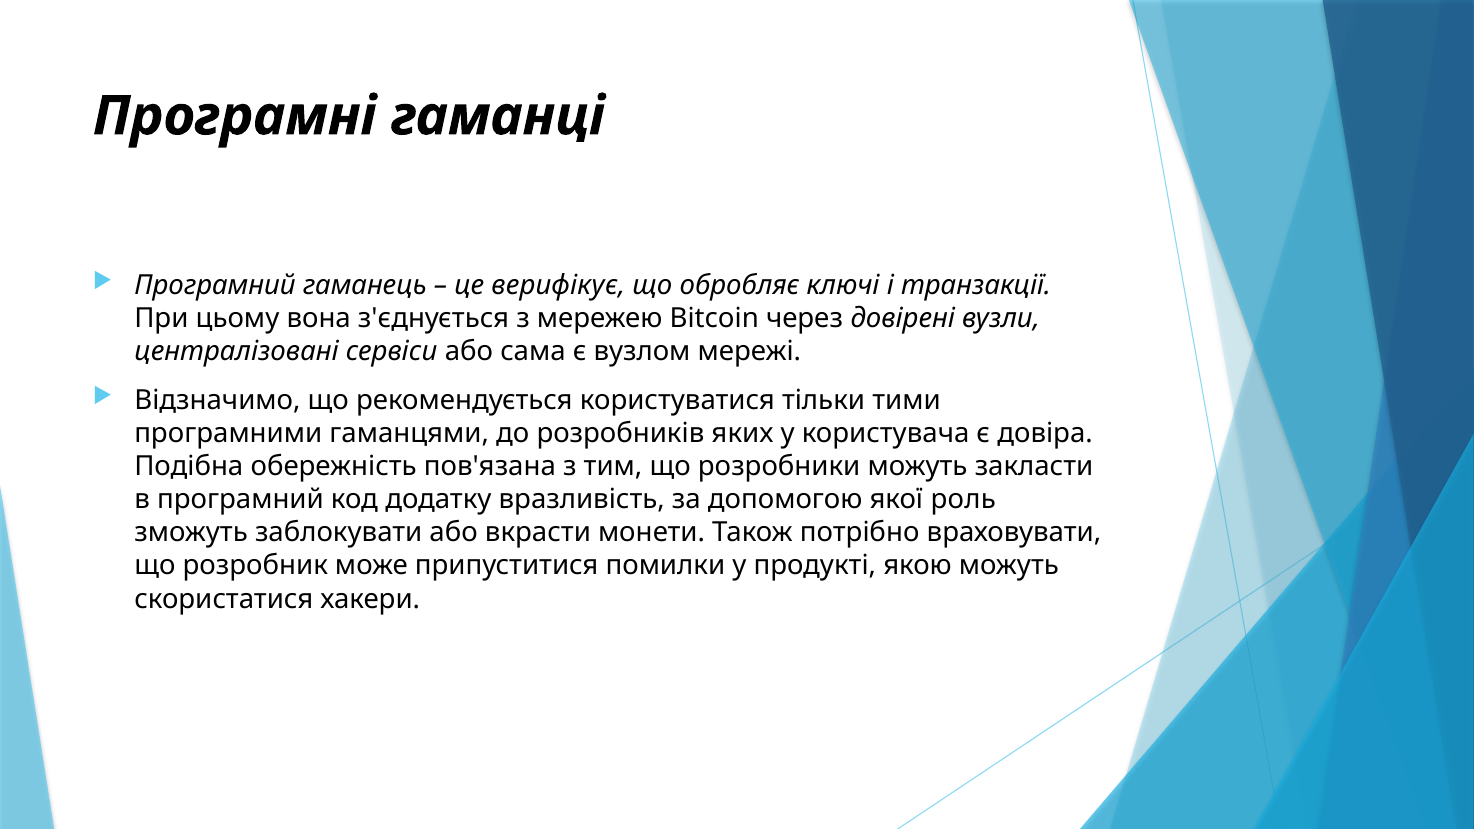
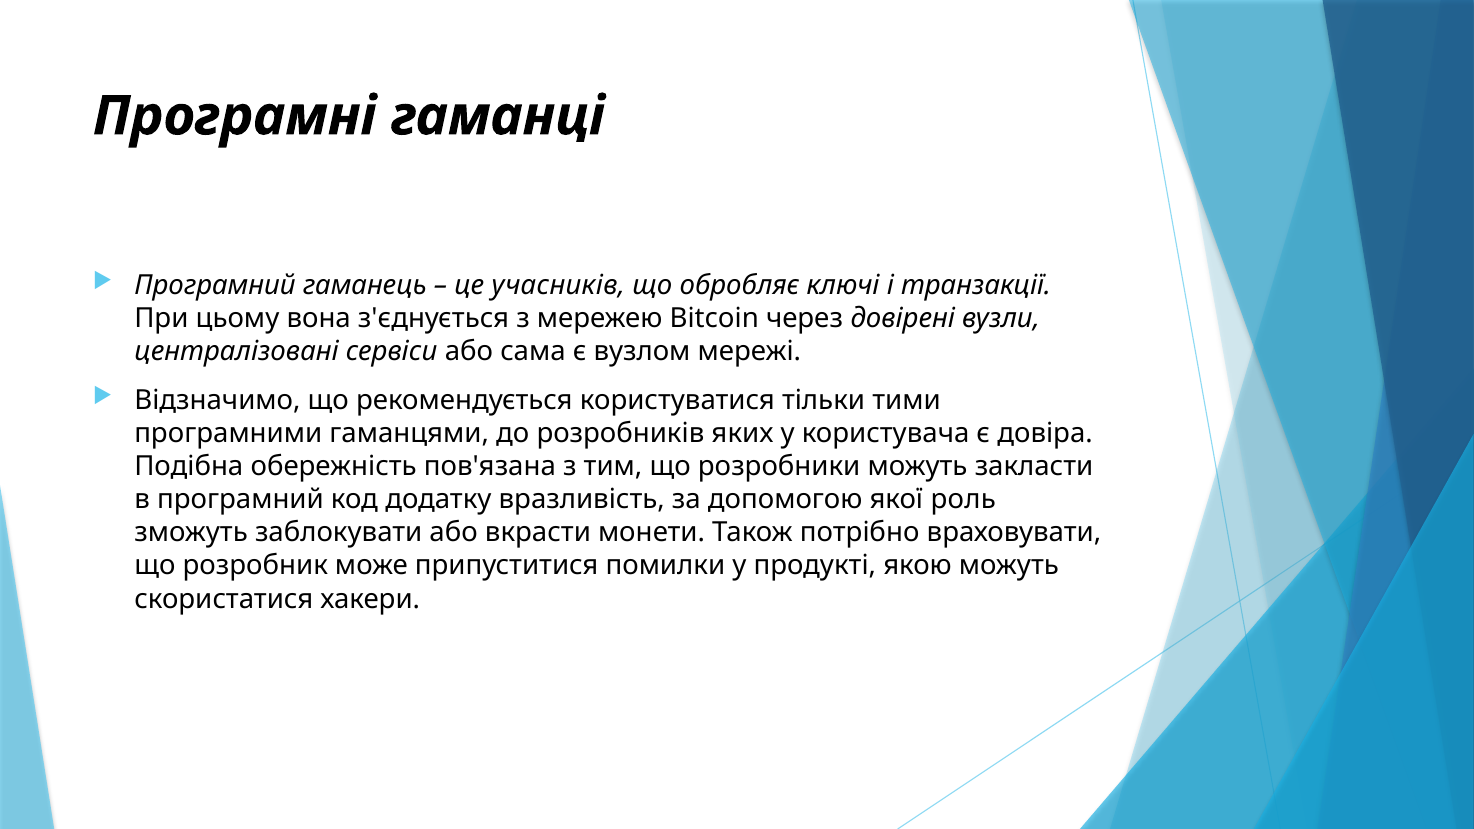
верифікує: верифікує -> учасників (558, 285)
